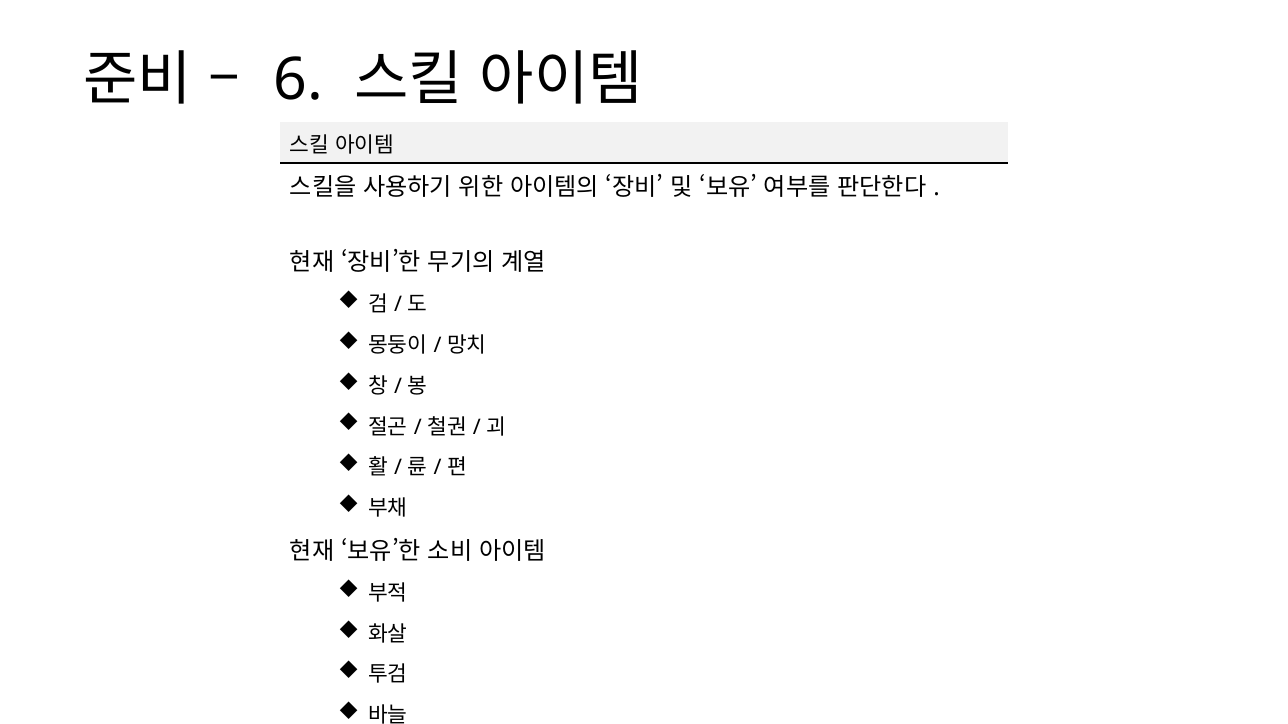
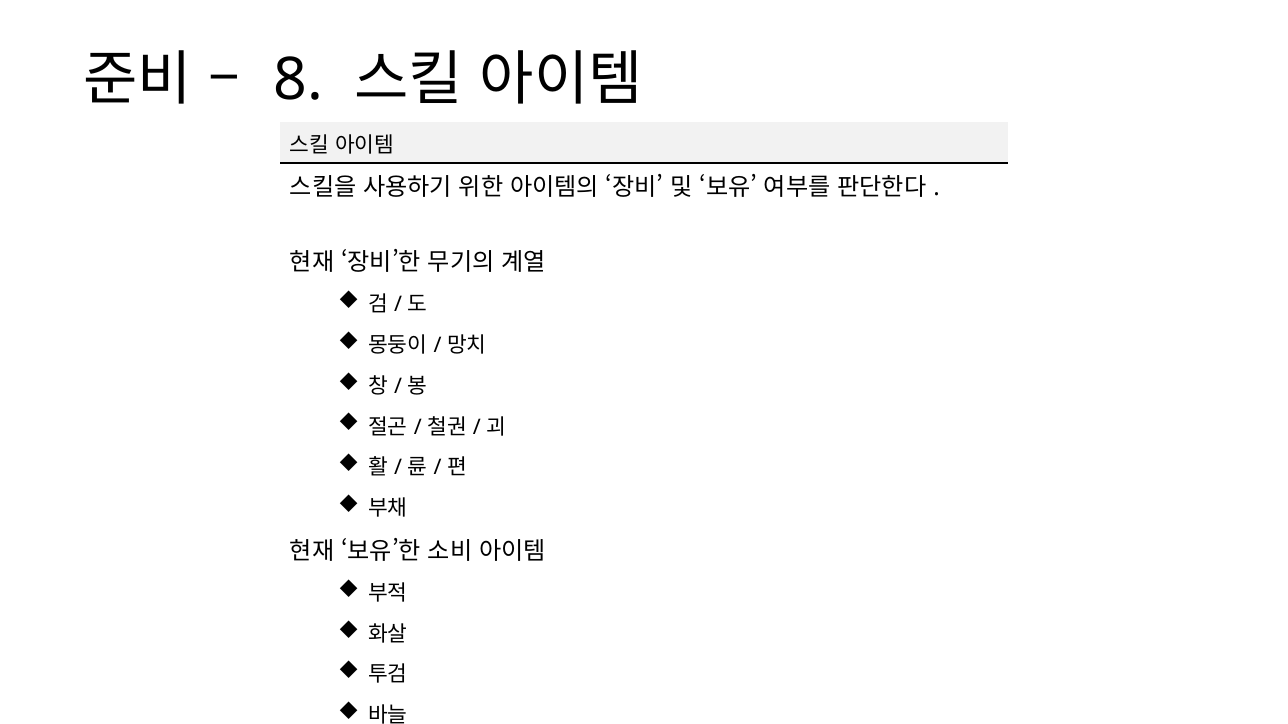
6: 6 -> 8 (299, 80)
